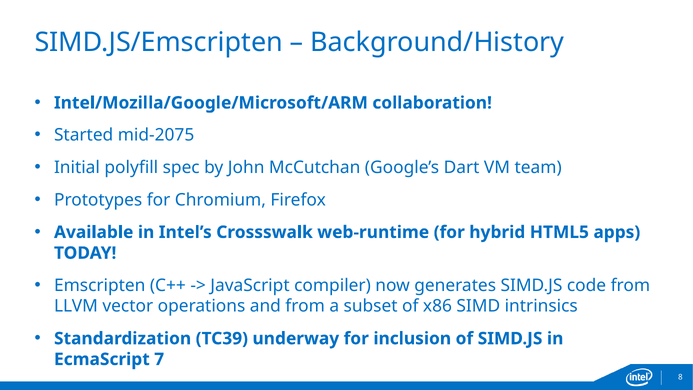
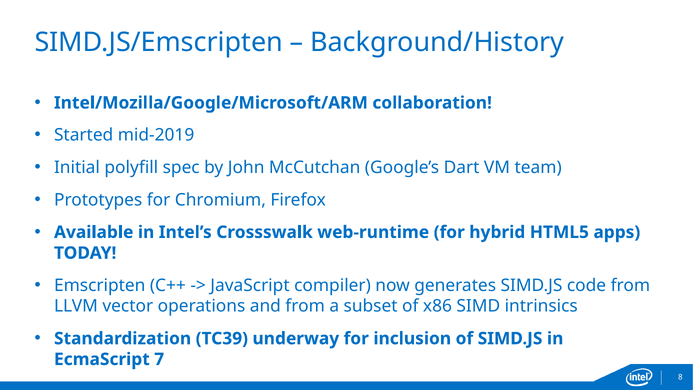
mid-2075: mid-2075 -> mid-2019 (156, 135)
